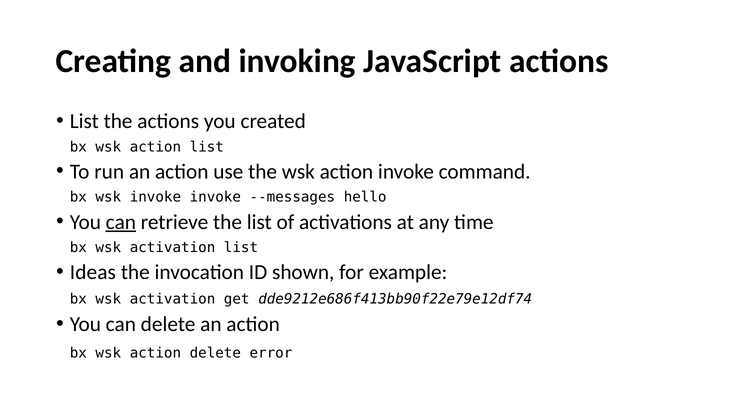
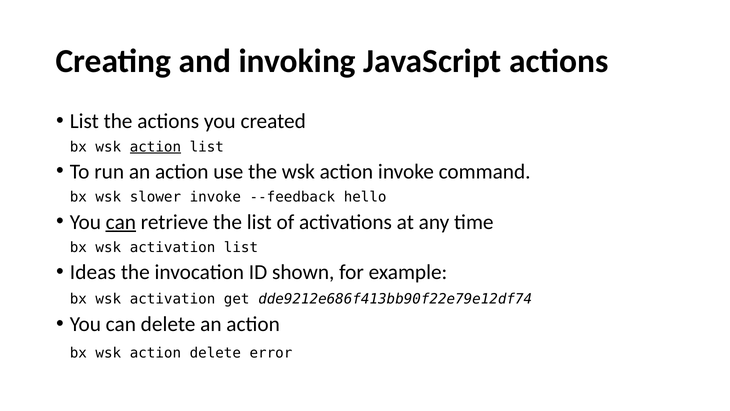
action underline: none -> present (155, 147)
wsk invoke: invoke -> slower (155, 197)
--messages: --messages -> --feedback (292, 197)
